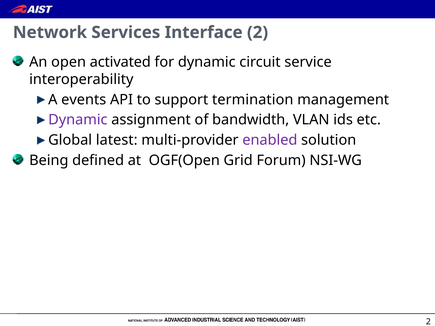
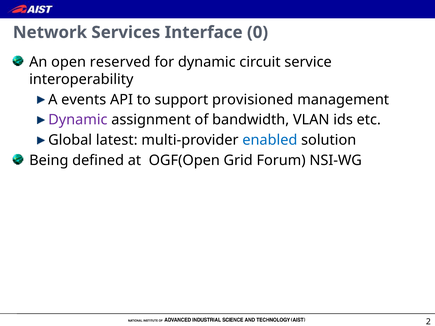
Interface 2: 2 -> 0 (258, 32)
activated: activated -> reserved (120, 62)
termination: termination -> provisioned (253, 100)
enabled colour: purple -> blue (270, 140)
